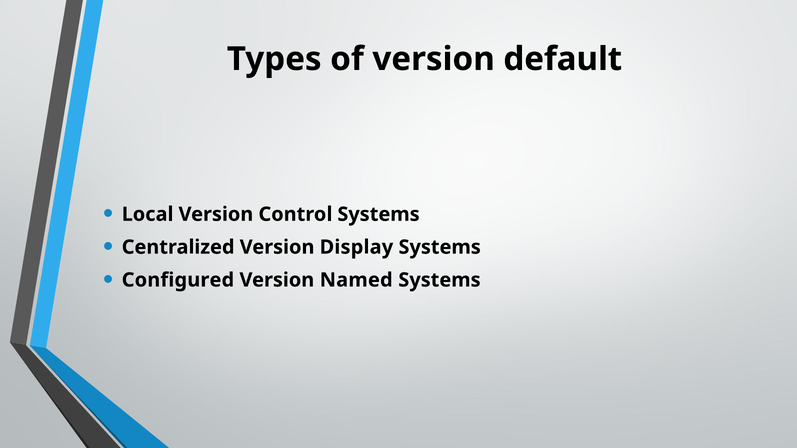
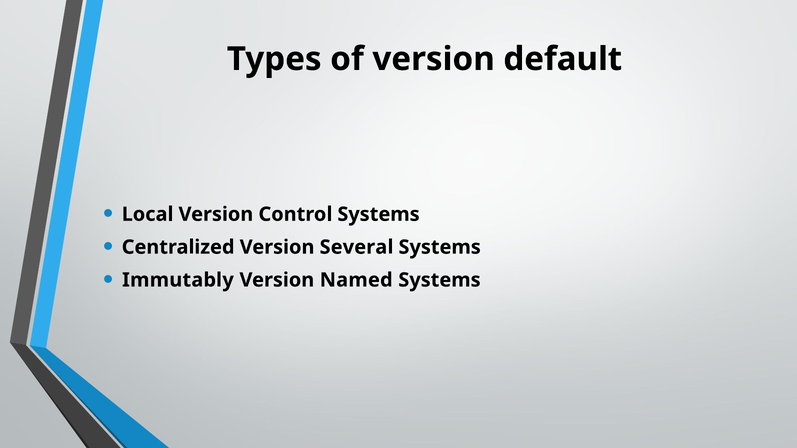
Display: Display -> Several (356, 247)
Configured: Configured -> Immutably (178, 280)
